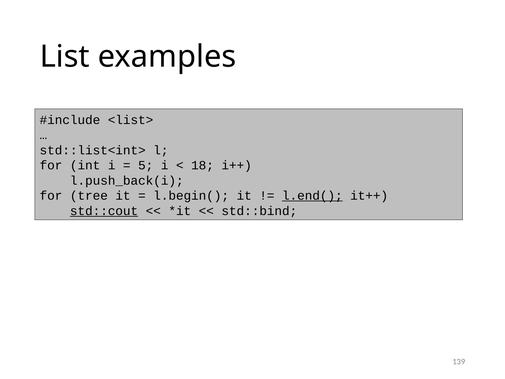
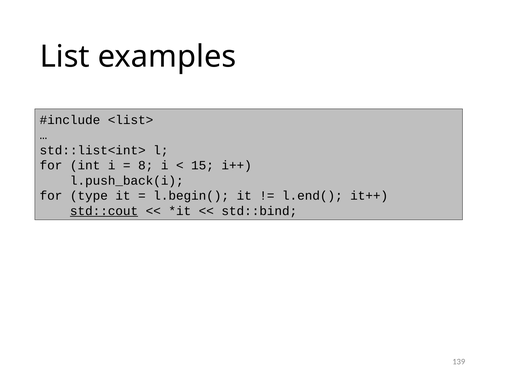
5: 5 -> 8 (146, 165)
18: 18 -> 15 (203, 165)
tree: tree -> type (89, 196)
l.end( underline: present -> none (312, 196)
